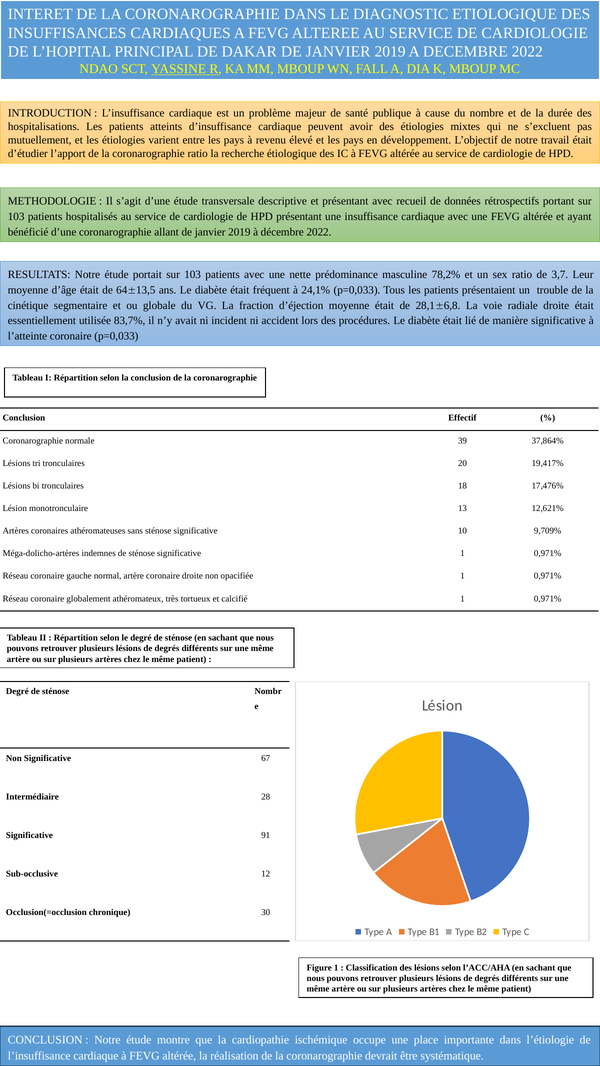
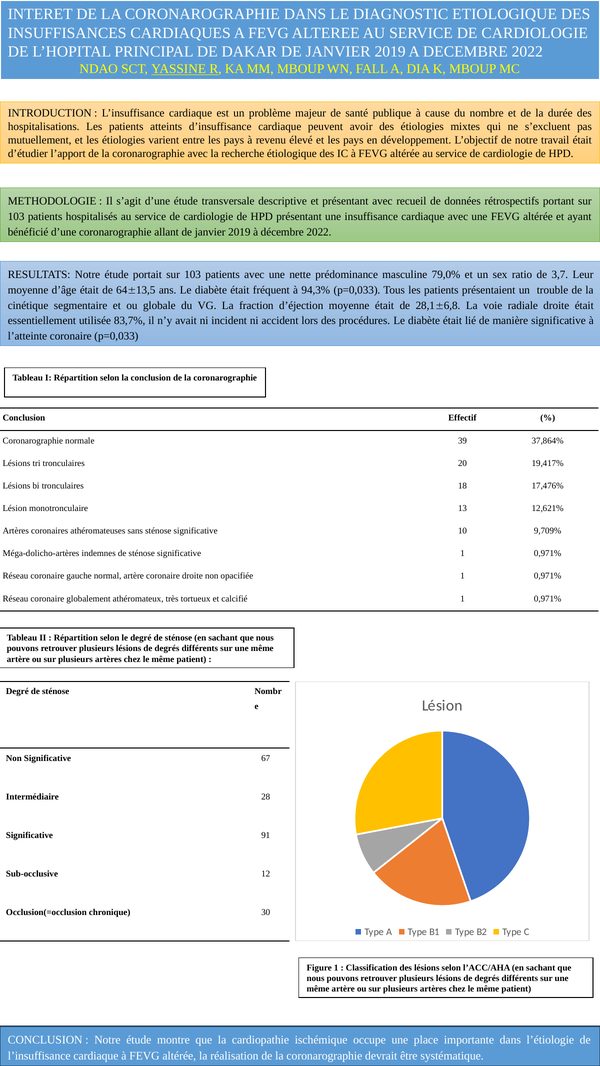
coronarographie ratio: ratio -> avec (198, 153)
78,2%: 78,2% -> 79,0% (446, 275)
24,1%: 24,1% -> 94,3% (316, 290)
